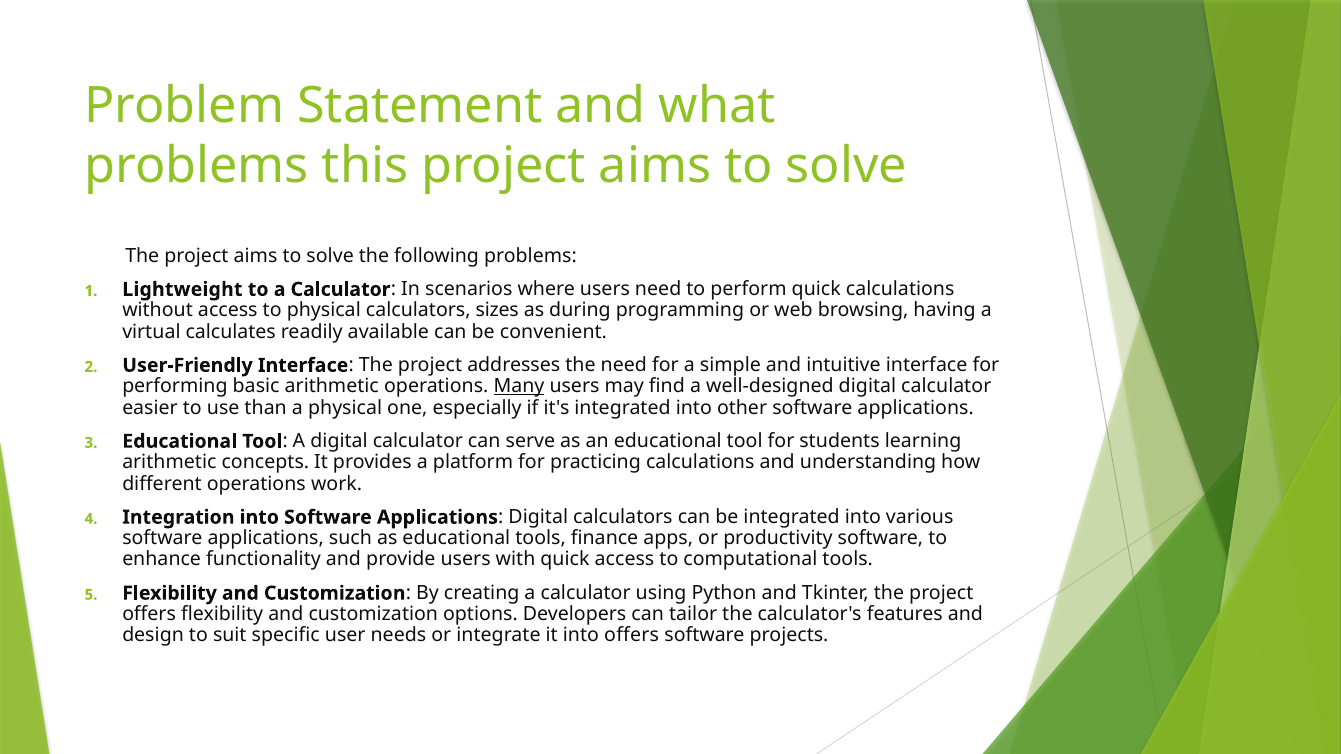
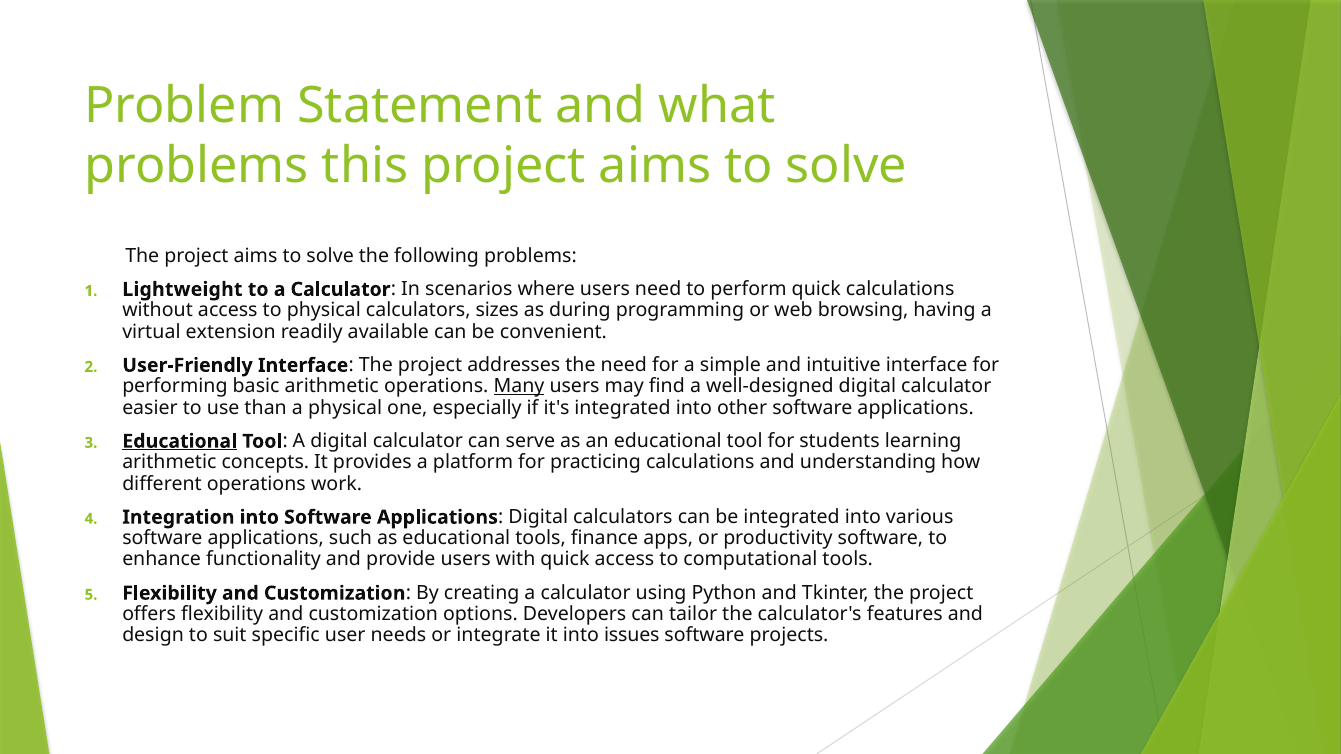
calculates: calculates -> extension (231, 332)
Educational underline: none -> present (180, 441)
into offers: offers -> issues (632, 636)
